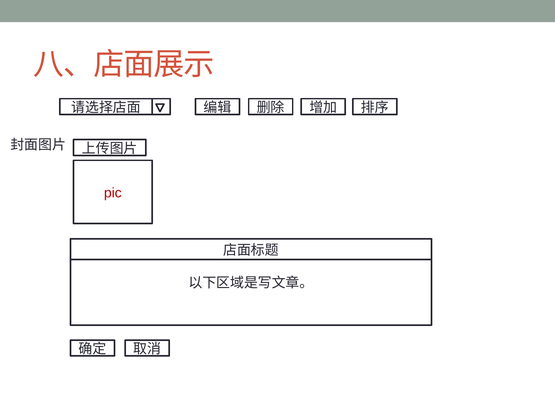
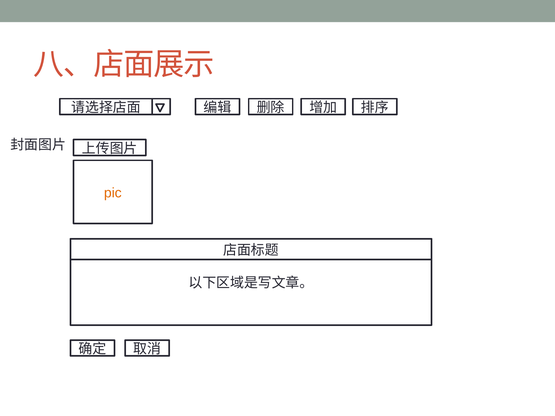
pic colour: red -> orange (113, 193)
